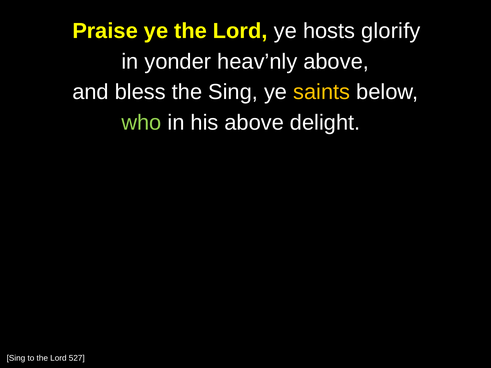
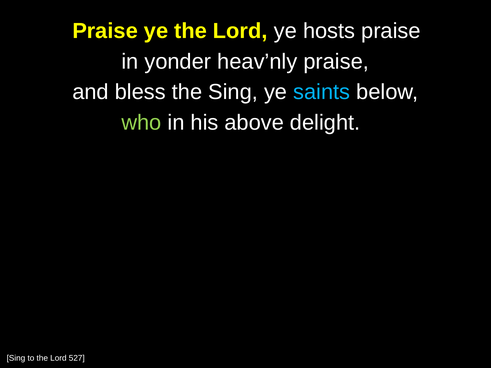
hosts glorify: glorify -> praise (391, 31)
heav’nly above: above -> praise (336, 62)
saints colour: yellow -> light blue (322, 92)
